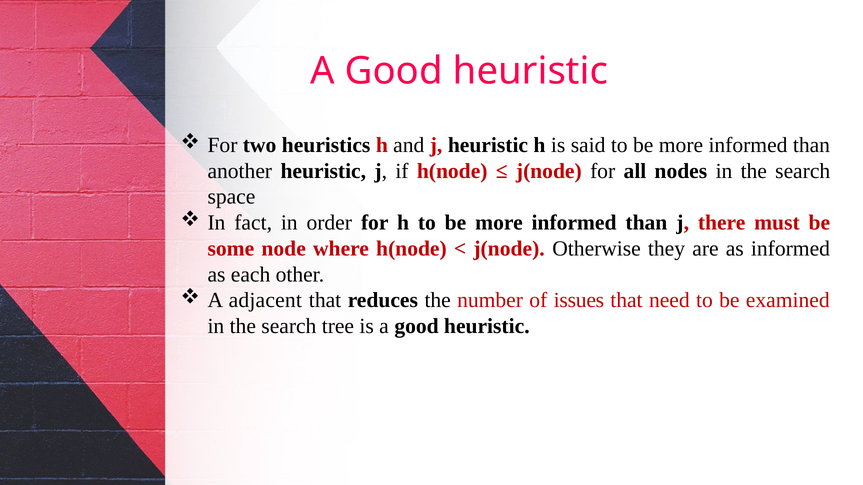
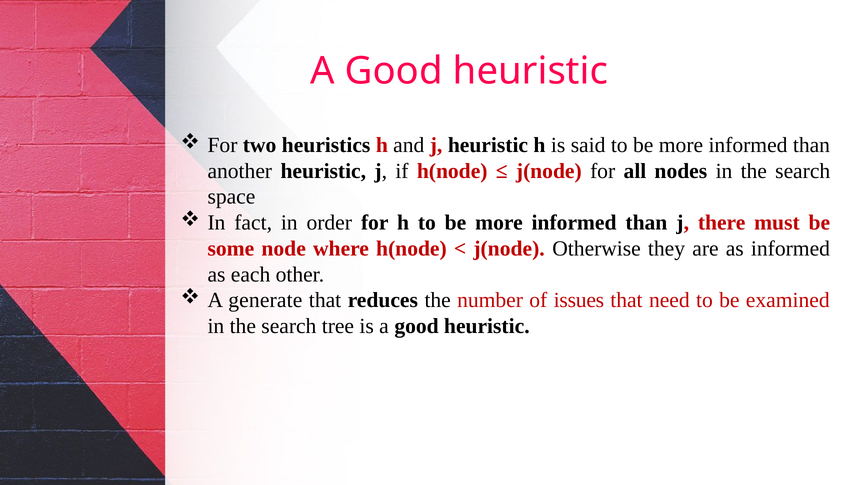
adjacent: adjacent -> generate (265, 301)
